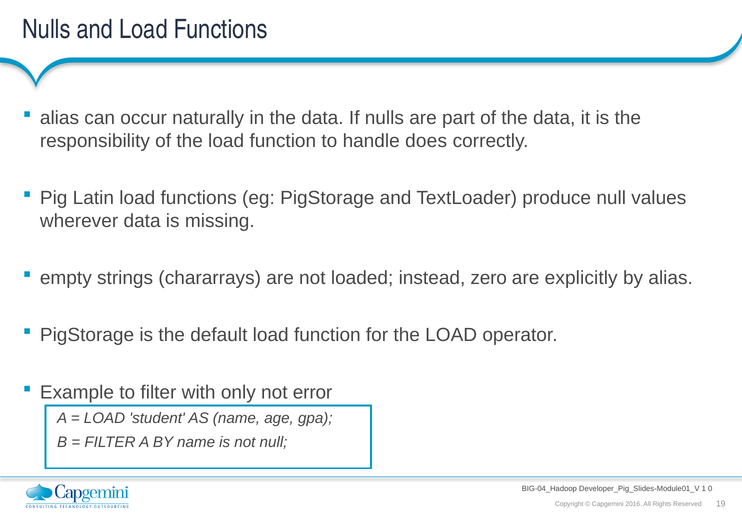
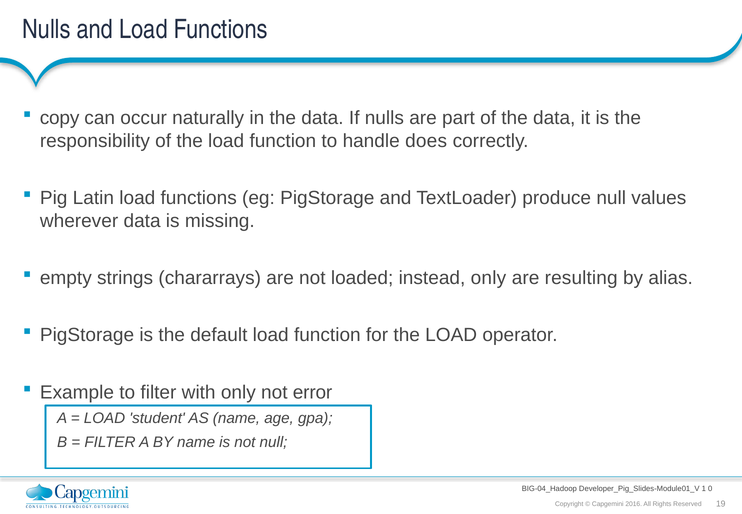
alias: alias -> copy (60, 118)
instead zero: zero -> only (488, 278)
explicitly: explicitly -> resulting (581, 278)
